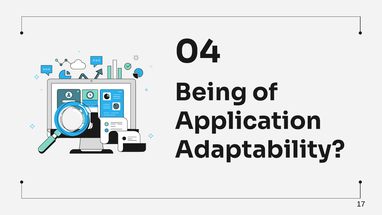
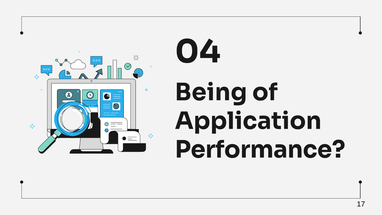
Adaptability: Adaptability -> Performance (260, 150)
